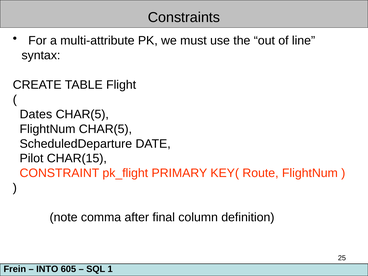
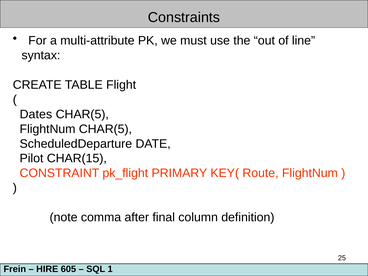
INTO: INTO -> HIRE (47, 269)
